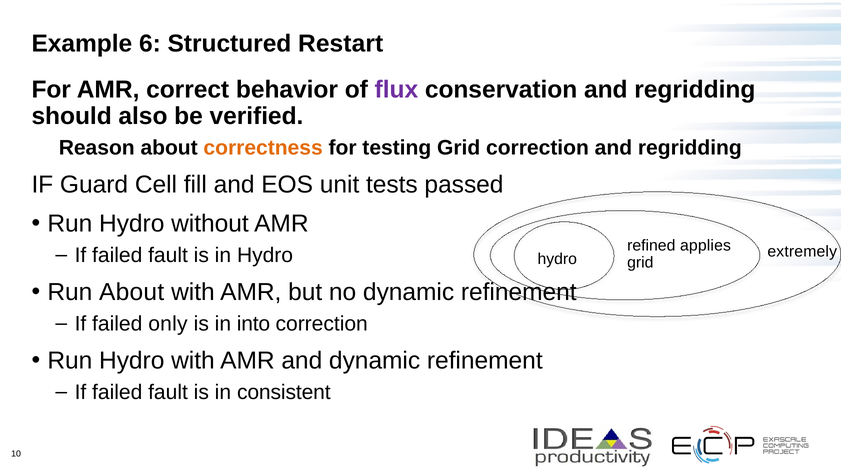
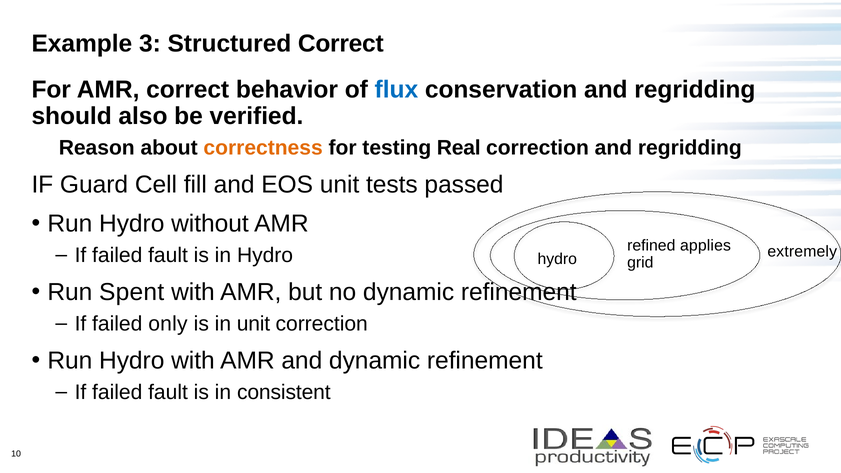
6: 6 -> 3 (150, 43)
Structured Restart: Restart -> Correct (341, 43)
flux colour: purple -> blue (396, 90)
testing Grid: Grid -> Real (459, 148)
Run About: About -> Spent (132, 292)
in into: into -> unit (253, 324)
